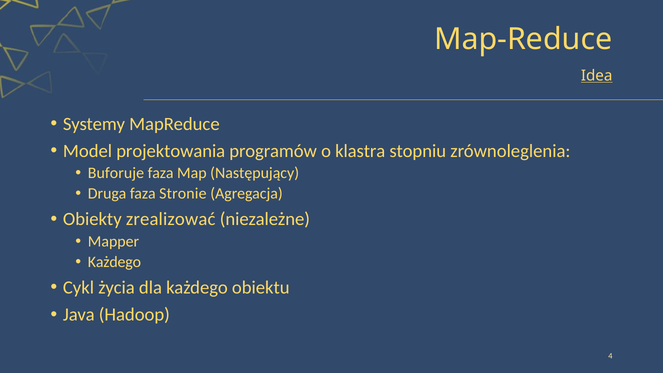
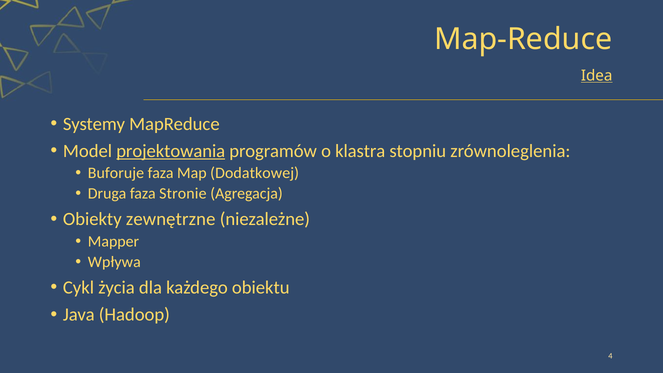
projektowania underline: none -> present (171, 151)
Następujący: Następujący -> Dodatkowej (255, 173)
zrealizować: zrealizować -> zewnętrzne (171, 219)
Każdego: Każdego -> Wpływa (114, 262)
